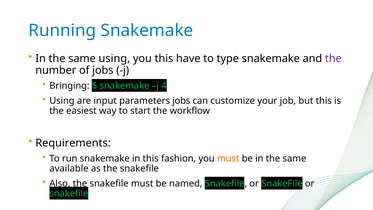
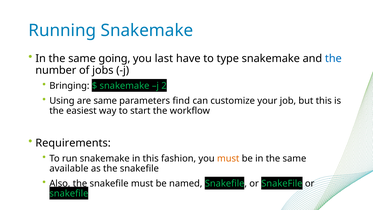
same using: using -> going (114, 58)
you this: this -> last (164, 58)
the colour: purple -> blue (333, 58)
4: 4 -> 2 (164, 86)
are input: input -> same (105, 101)
parameters jobs: jobs -> find (181, 101)
